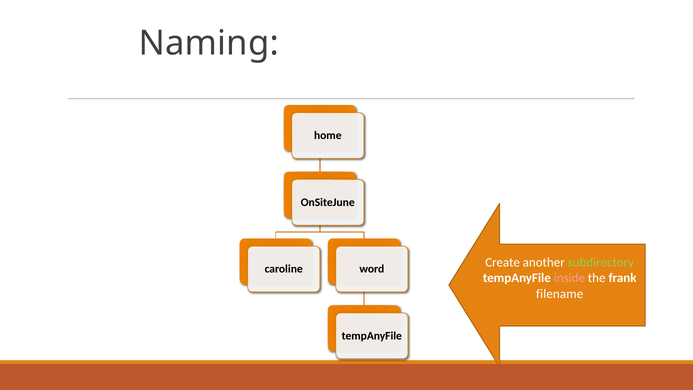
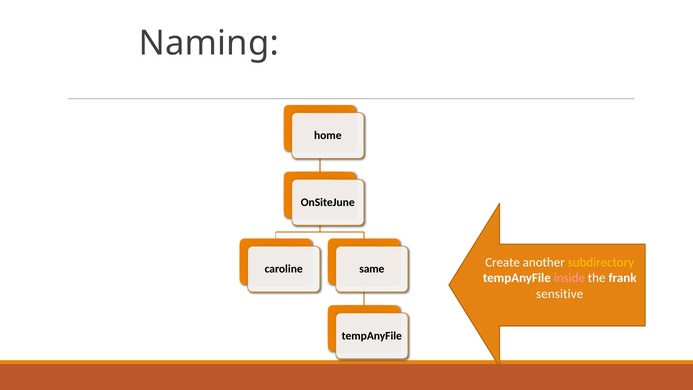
subdirectory colour: light green -> yellow (601, 262)
word: word -> same (372, 269)
filename: filename -> sensitive (560, 294)
